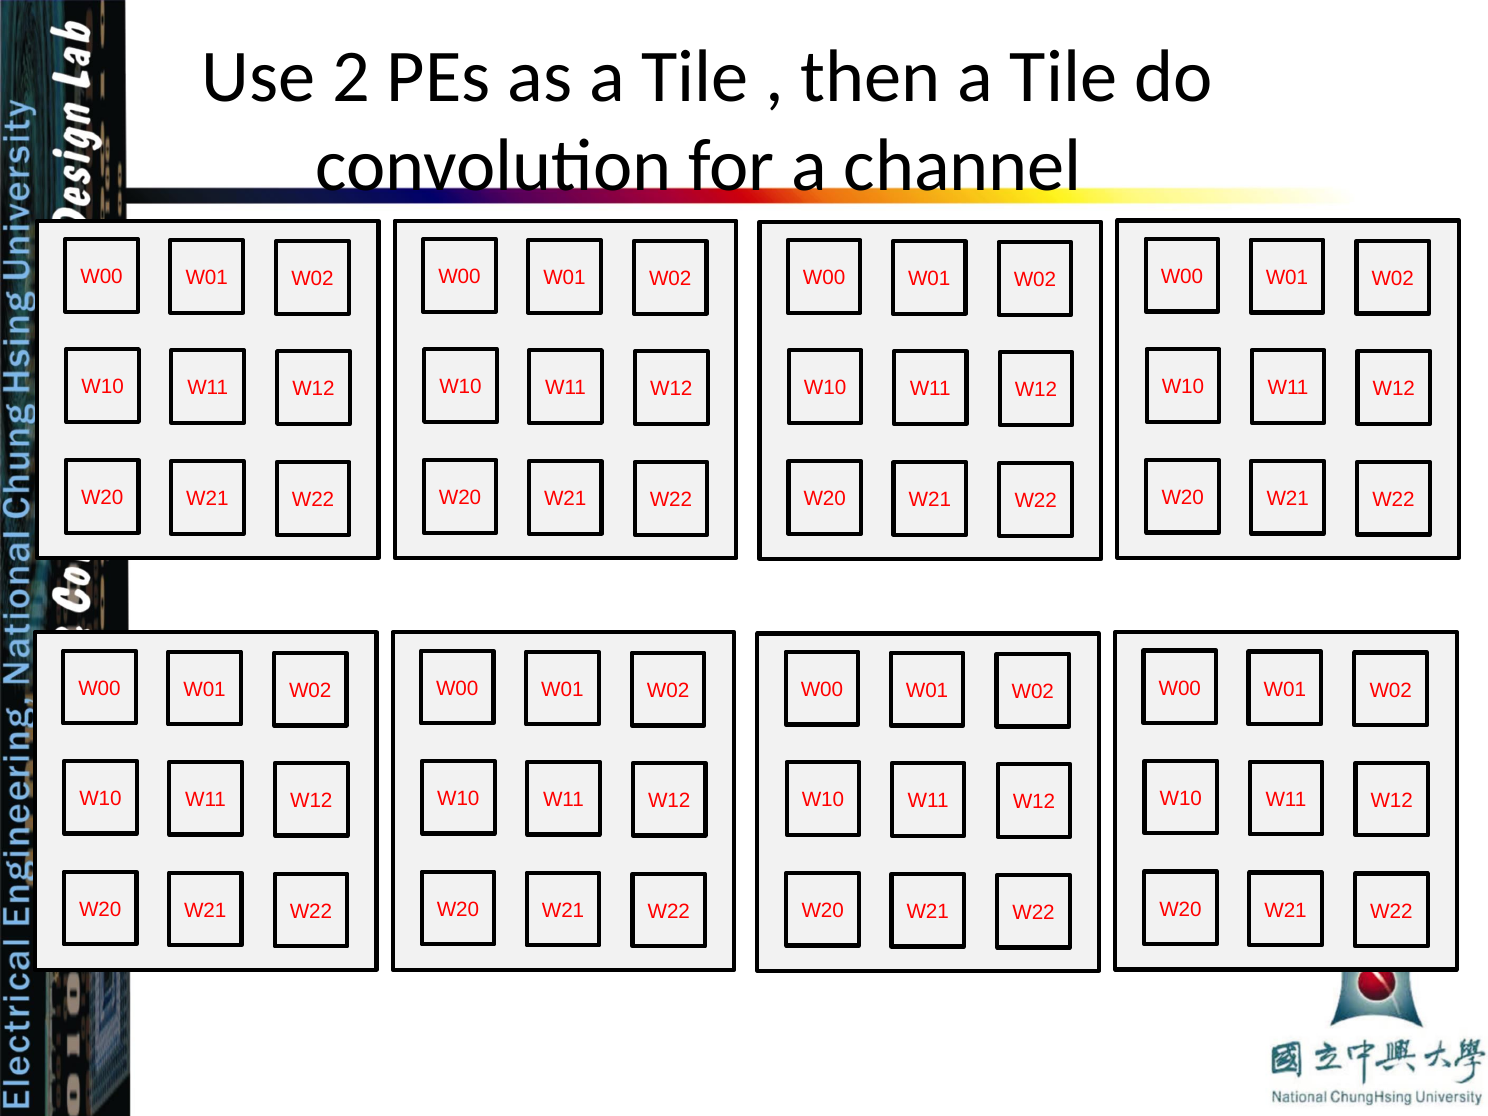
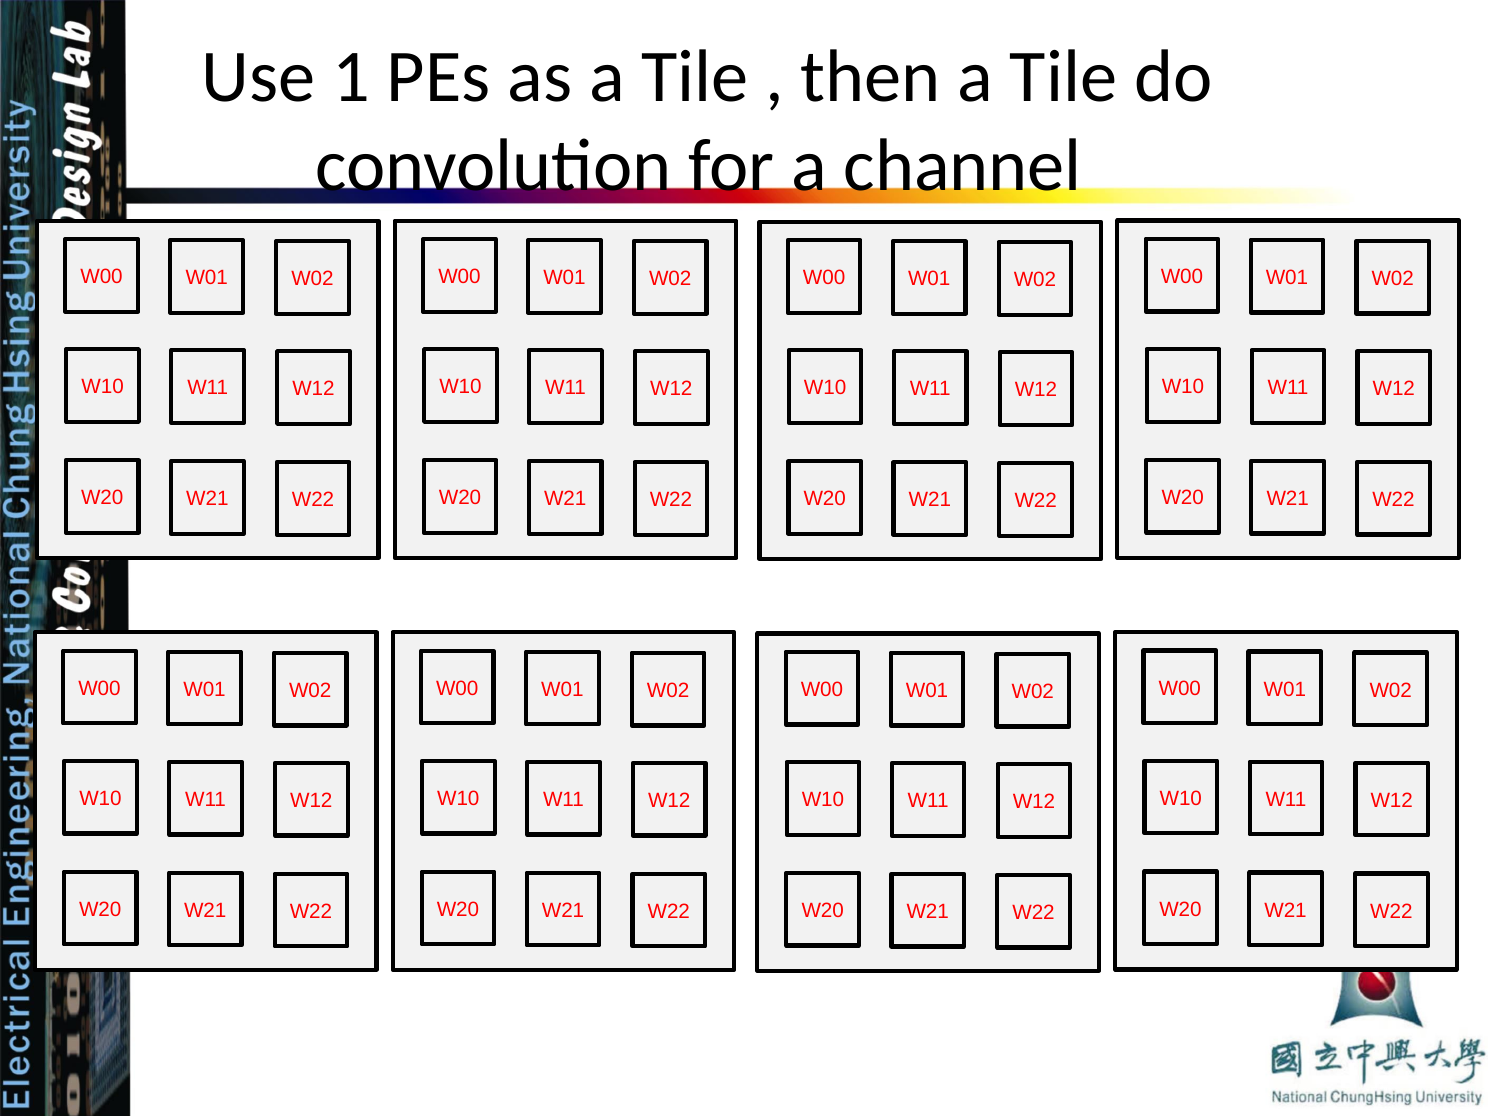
2: 2 -> 1 (351, 77)
